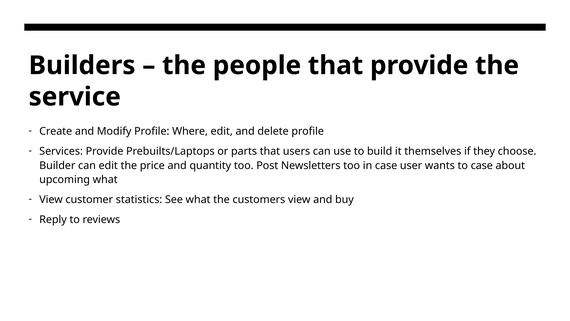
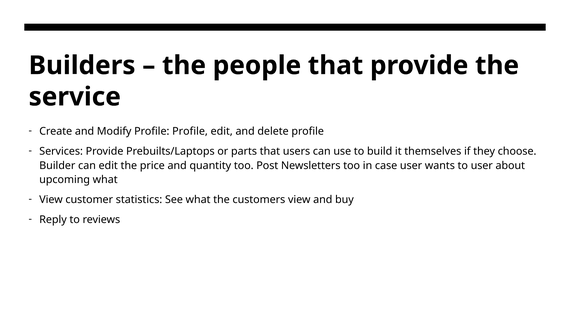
Profile Where: Where -> Profile (190, 131)
to case: case -> user (482, 165)
